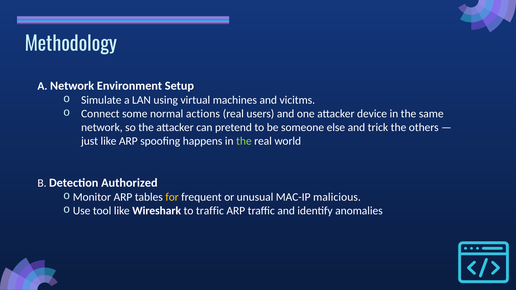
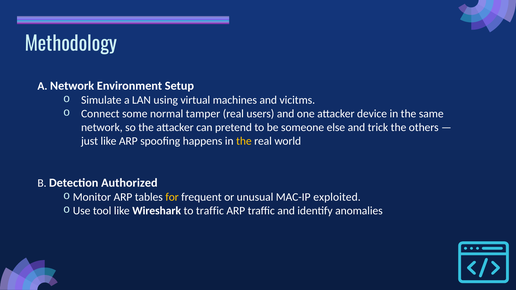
actions: actions -> tamper (203, 114)
the colour: light green -> yellow (244, 141)
malicious: malicious -> exploited (337, 197)
